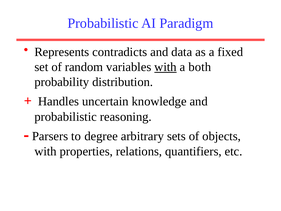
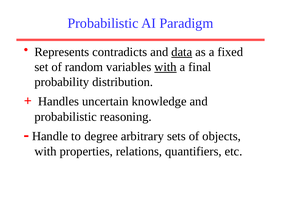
data underline: none -> present (182, 52)
both: both -> final (200, 67)
Parsers: Parsers -> Handle (50, 136)
